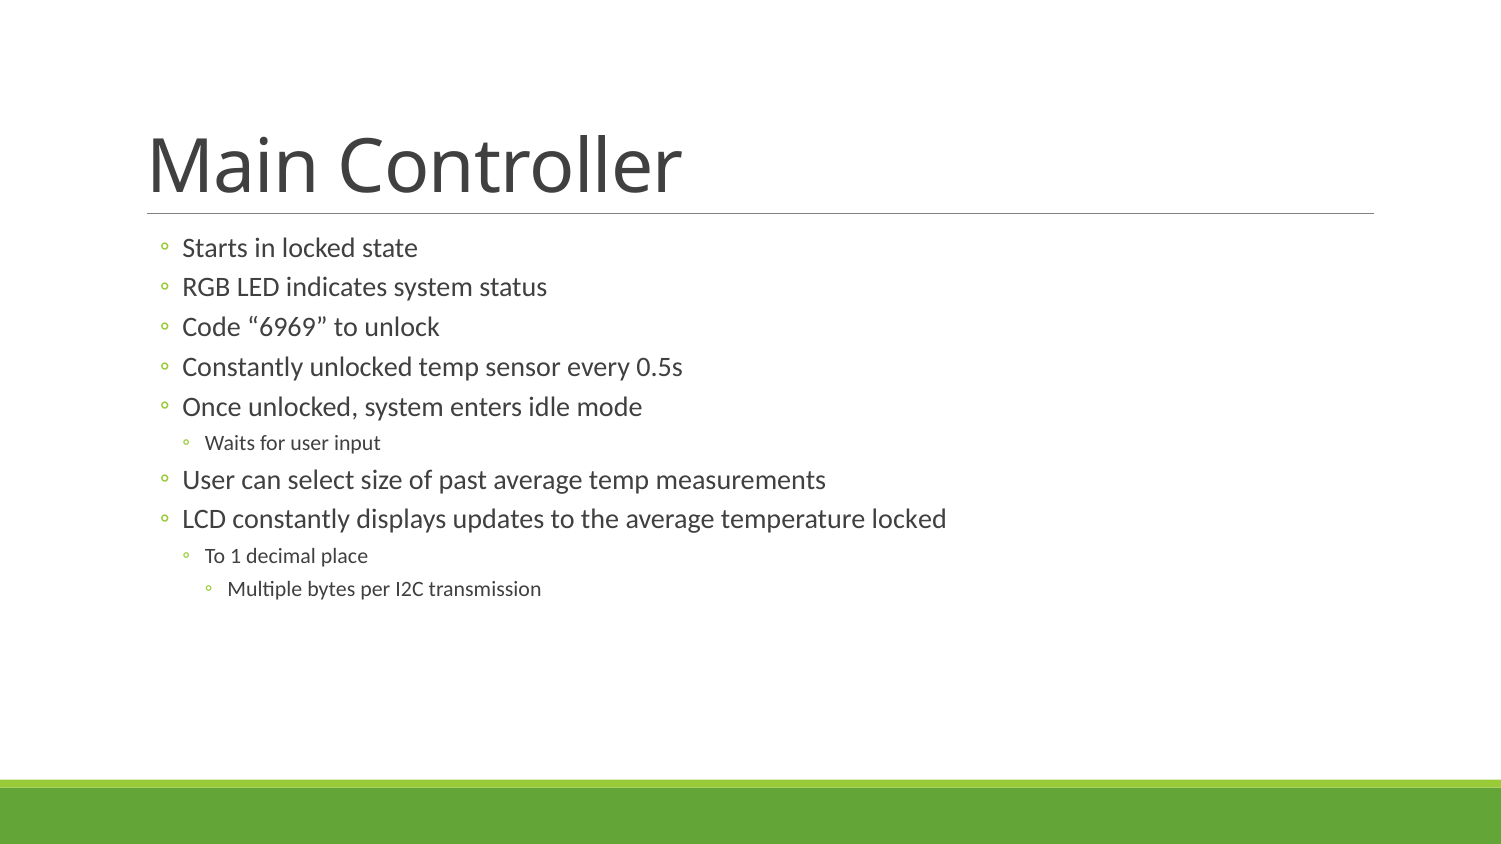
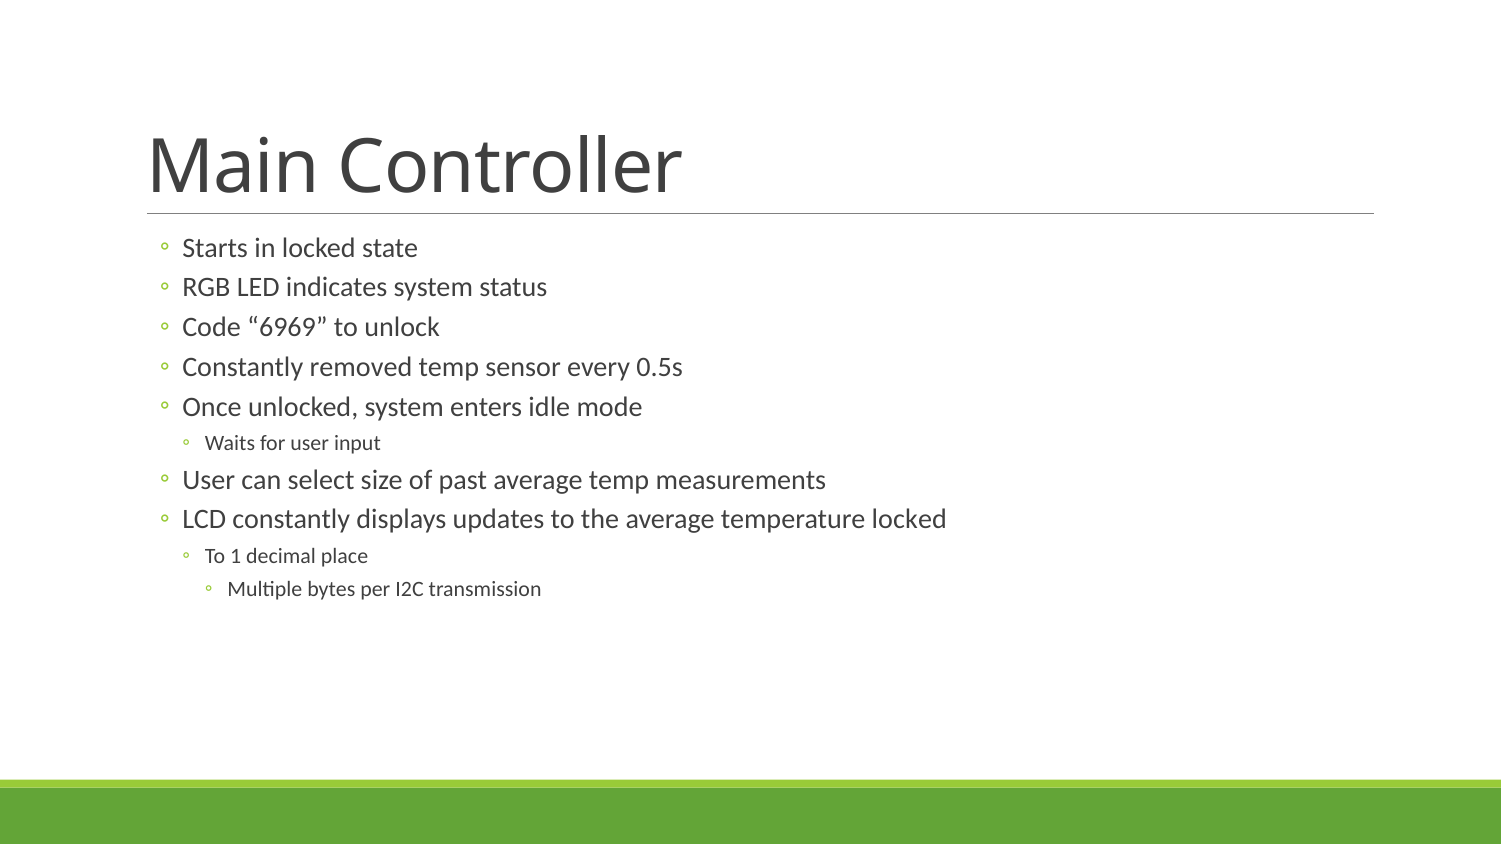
Constantly unlocked: unlocked -> removed (361, 367)
